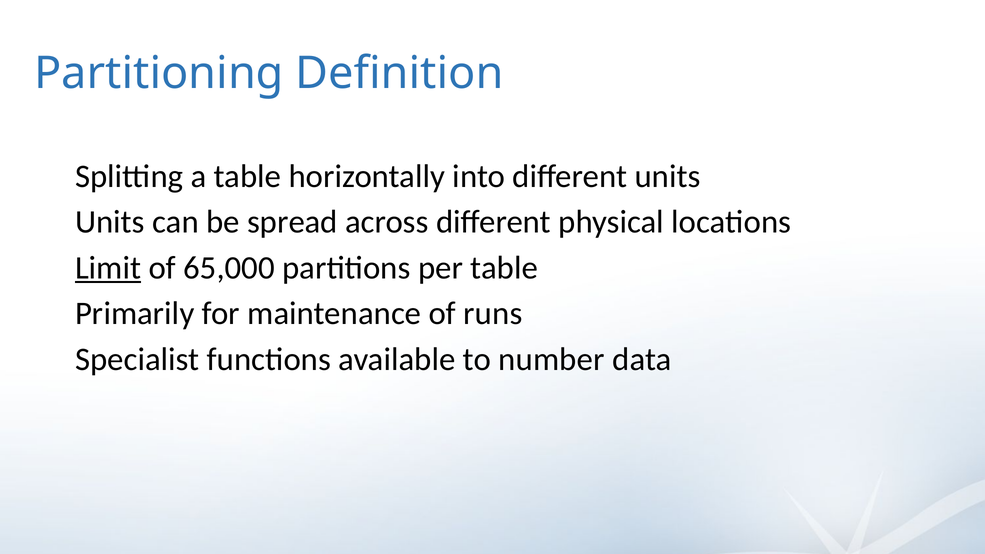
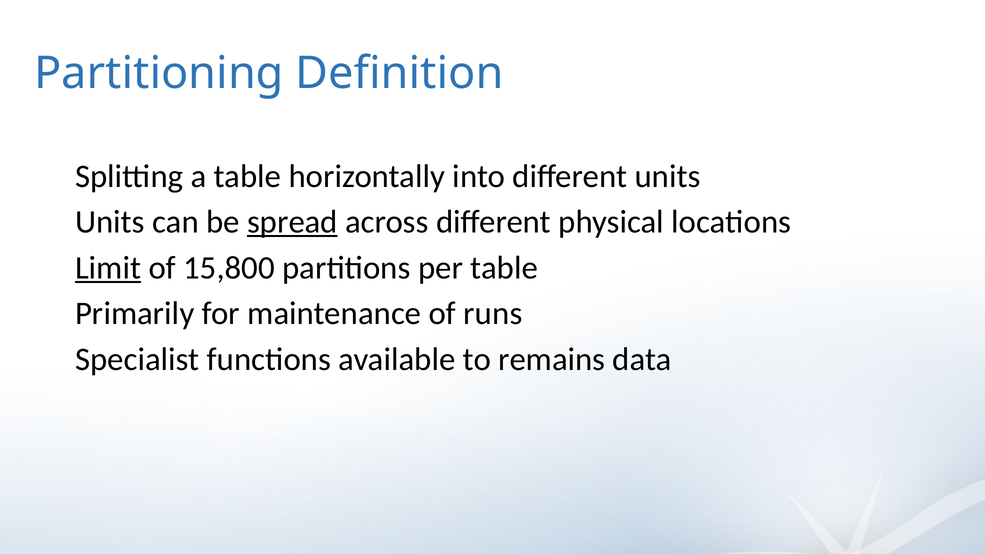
spread underline: none -> present (292, 222)
65,000: 65,000 -> 15,800 (229, 268)
number: number -> remains (552, 359)
